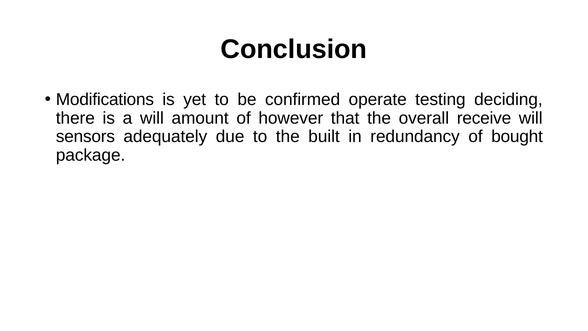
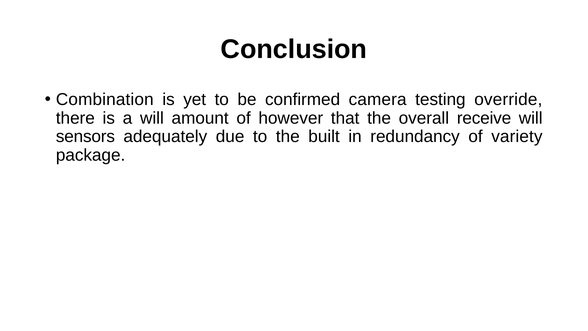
Modifications: Modifications -> Combination (105, 99)
operate: operate -> camera (378, 99)
deciding: deciding -> override (508, 99)
bought: bought -> variety (517, 136)
